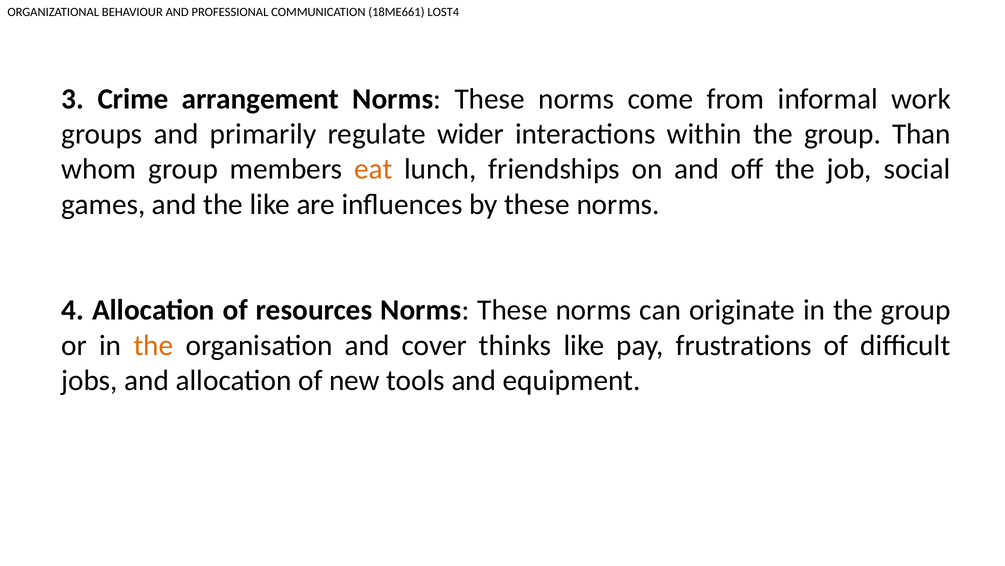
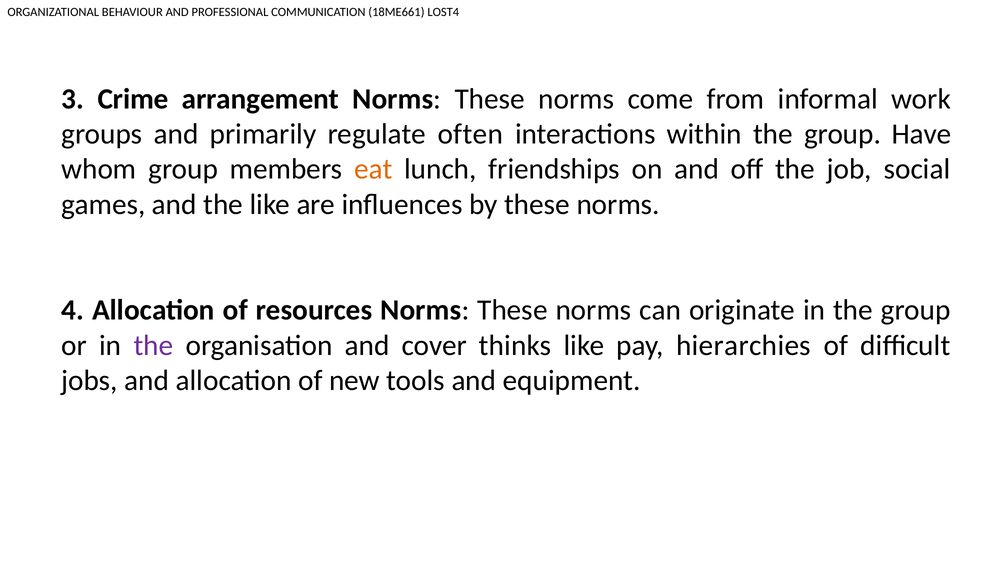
wider: wider -> often (470, 134)
Than: Than -> Have (921, 134)
the colour: orange -> purple (153, 345)
frustrations: frustrations -> hierarchies (744, 345)
